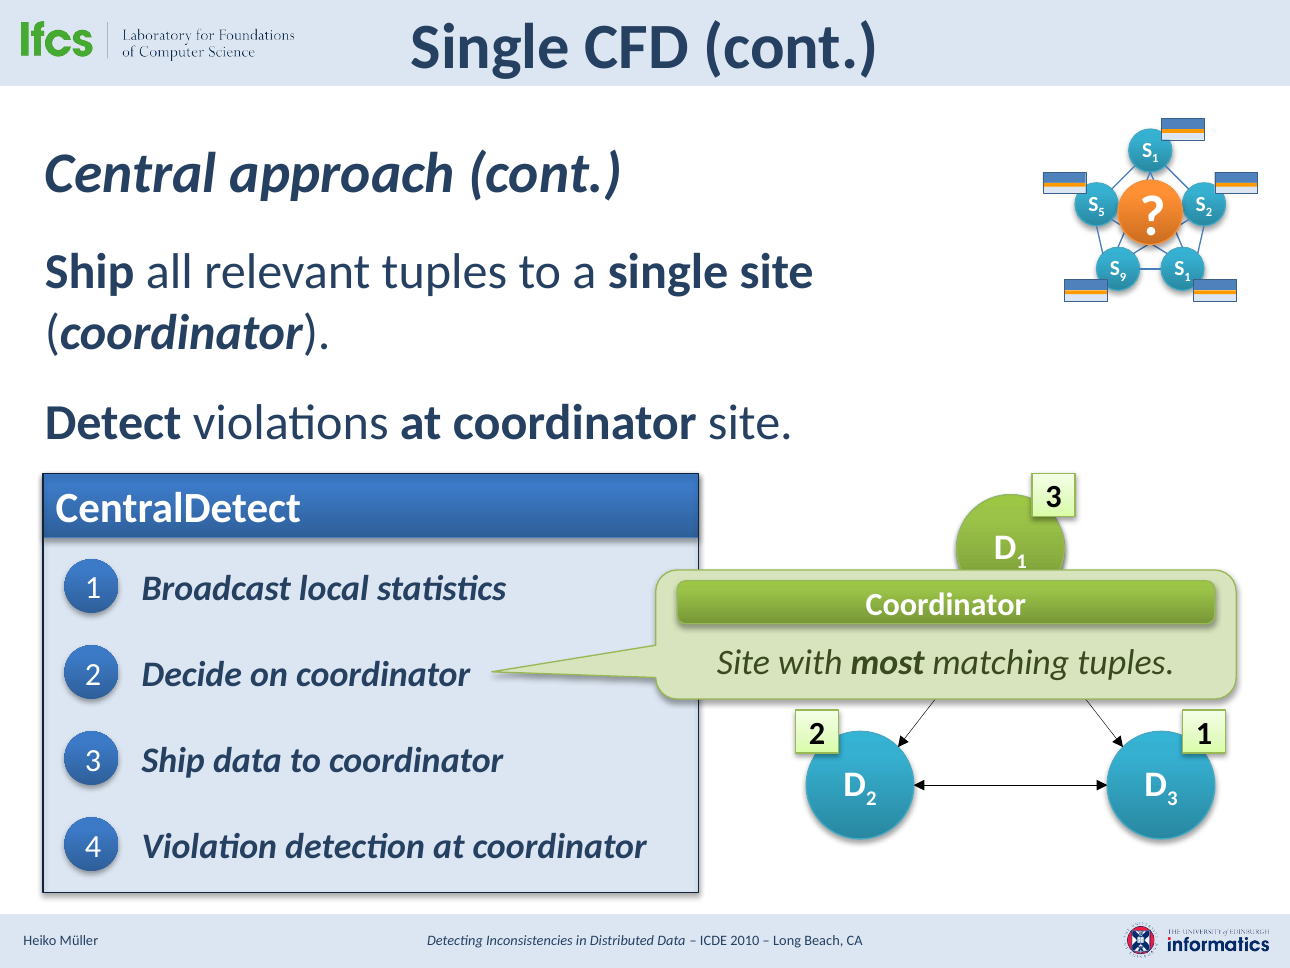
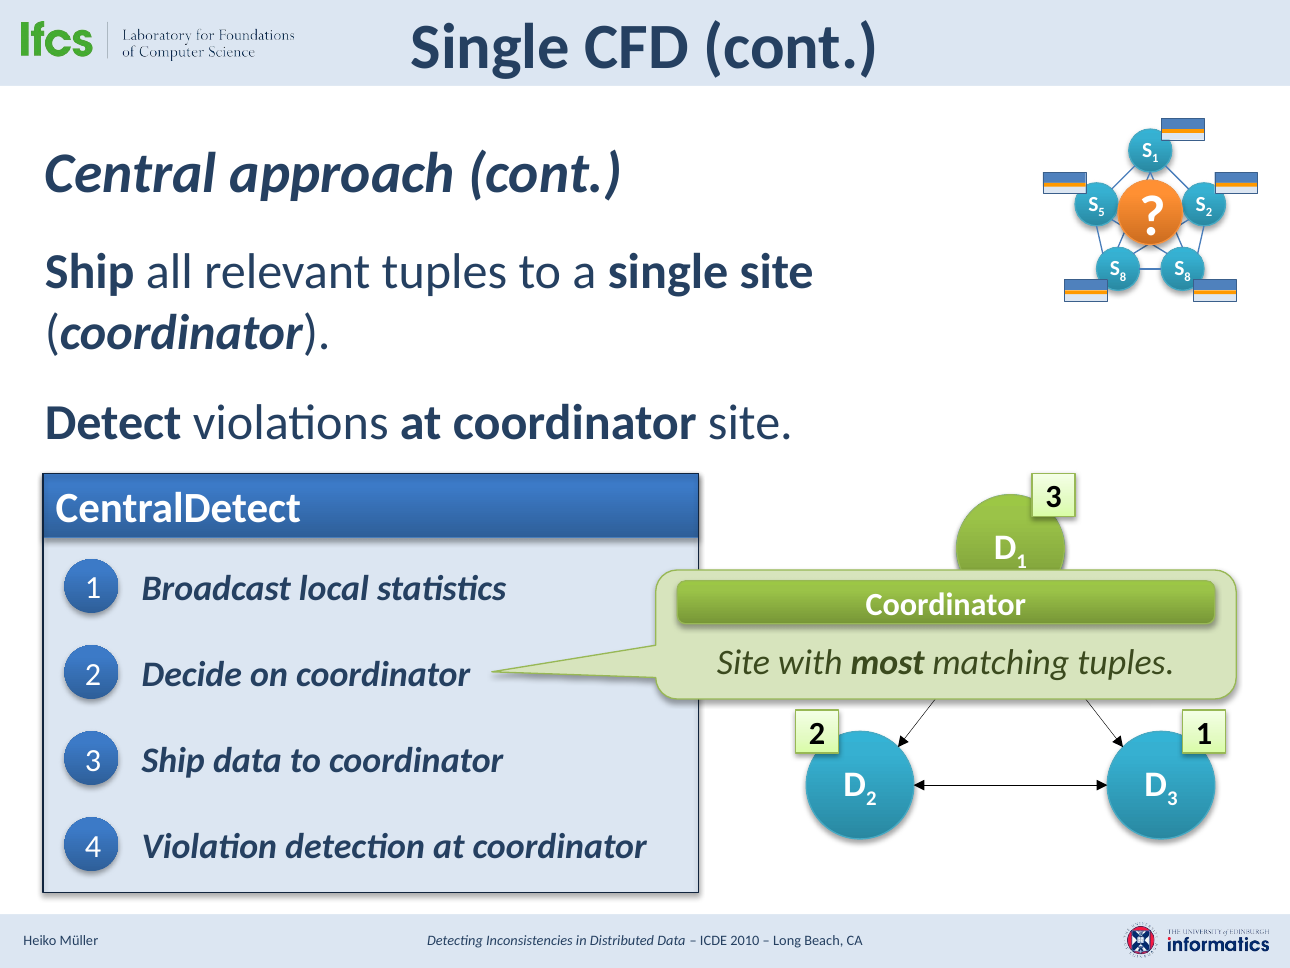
9: 9 -> 8 (1123, 277)
1: 1 -> 8 (1188, 277)
